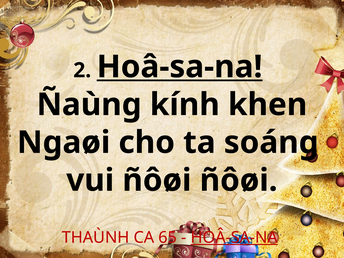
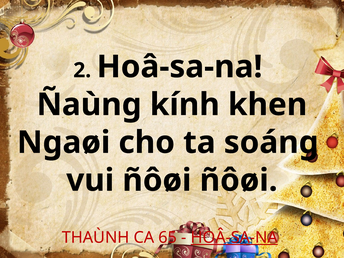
Hoâ-sa-na underline: present -> none (180, 67)
